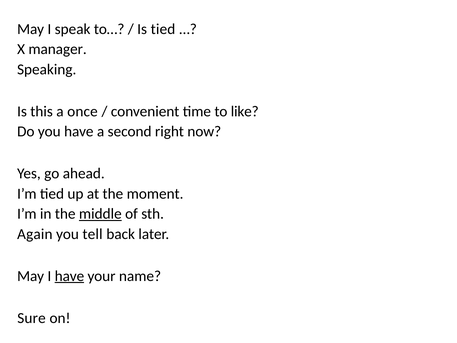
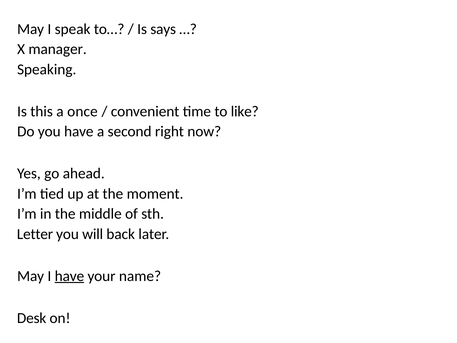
Is tied: tied -> says (163, 29)
middle underline: present -> none (100, 214)
Again: Again -> Letter (35, 234)
tell: tell -> will (93, 234)
Sure: Sure -> Desk (32, 318)
